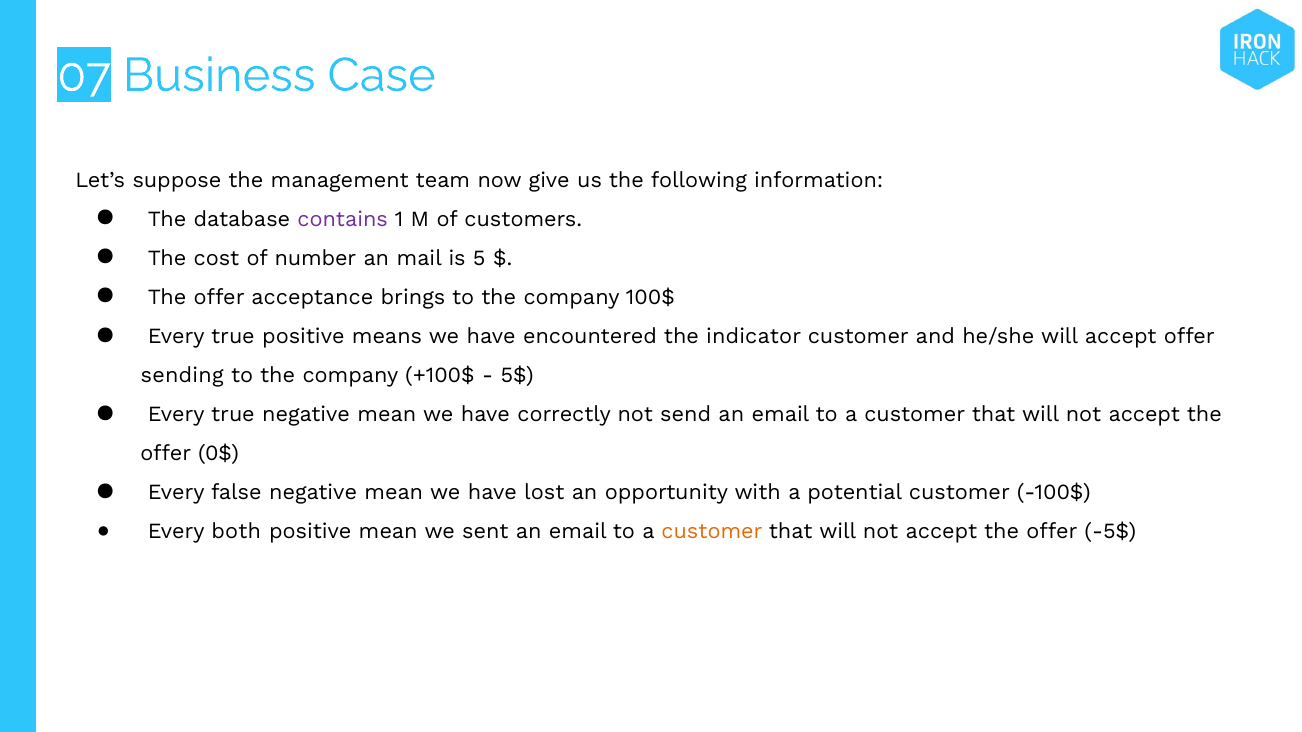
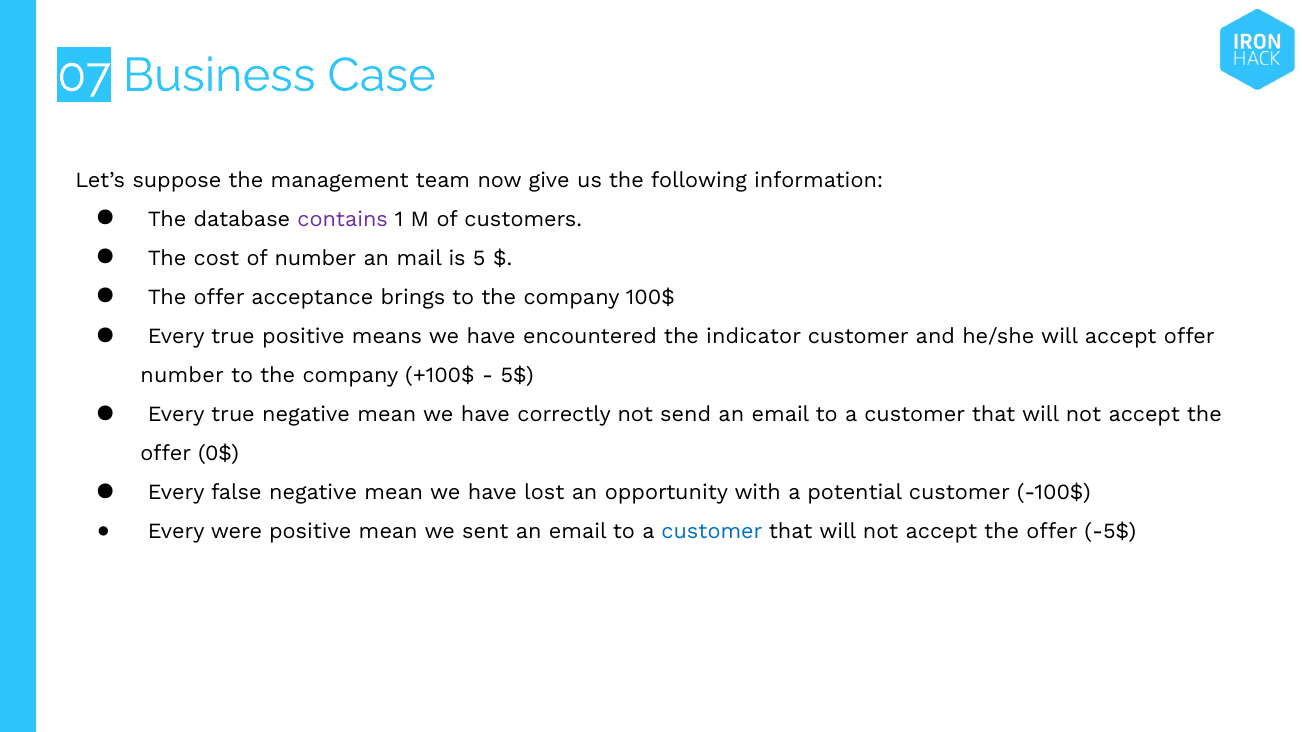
sending: sending -> number (182, 375)
both: both -> were (236, 532)
customer colour: orange -> blue (712, 532)
